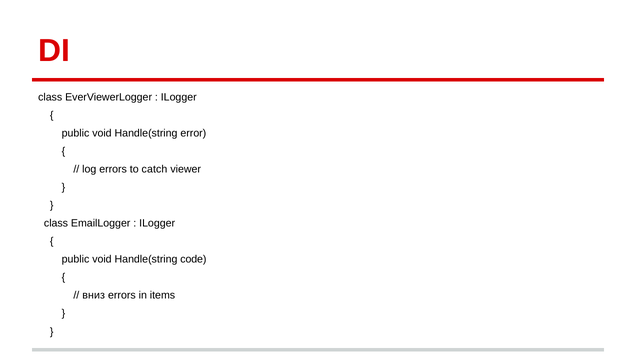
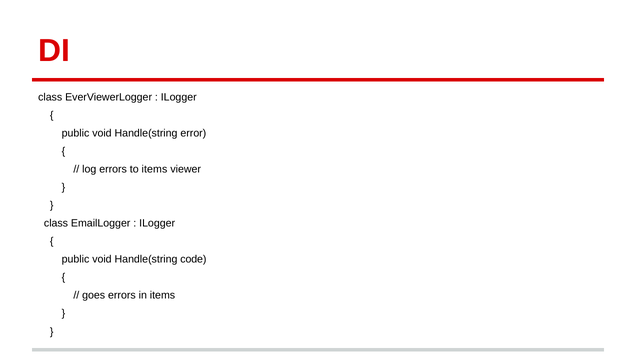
to catch: catch -> items (154, 169)
вниз: вниз -> goes (94, 295)
